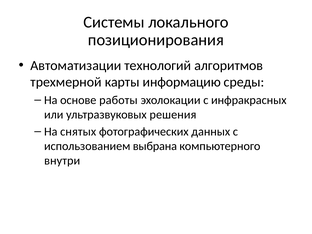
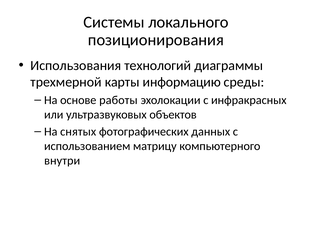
Автоматизации: Автоматизации -> Использования (76, 65)
алгоритмов: алгоритмов -> диаграммы (229, 65)
решения: решения -> объектов (173, 115)
выбрана: выбрана -> матрицу (155, 146)
